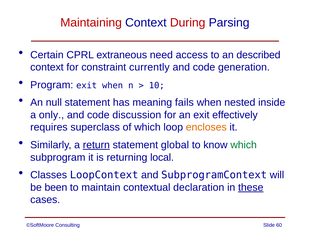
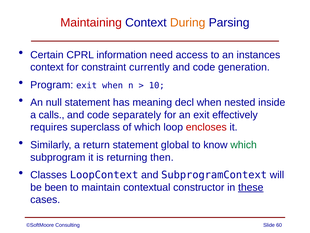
During colour: red -> orange (188, 23)
extraneous: extraneous -> information (122, 55)
described: described -> instances (258, 55)
fails: fails -> decl (184, 102)
only: only -> calls (52, 115)
discussion: discussion -> separately (137, 115)
encloses colour: orange -> red (206, 127)
return underline: present -> none (96, 145)
local: local -> then (162, 157)
declaration: declaration -> constructor (199, 187)
